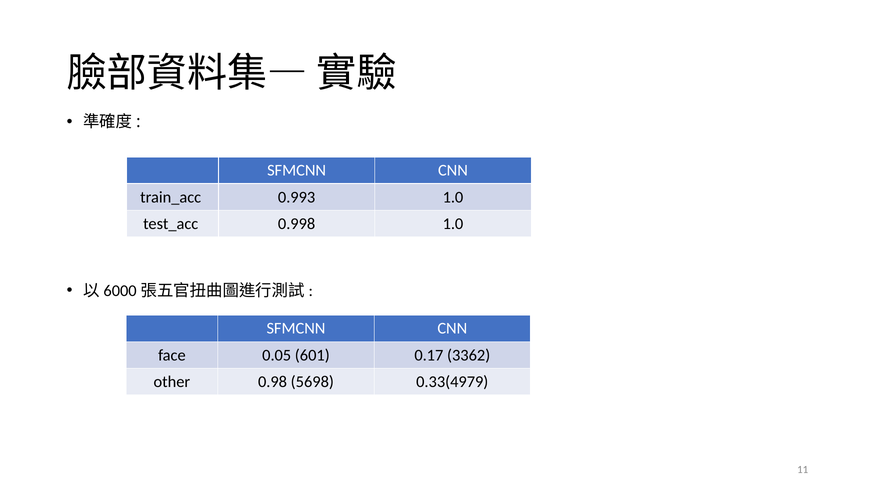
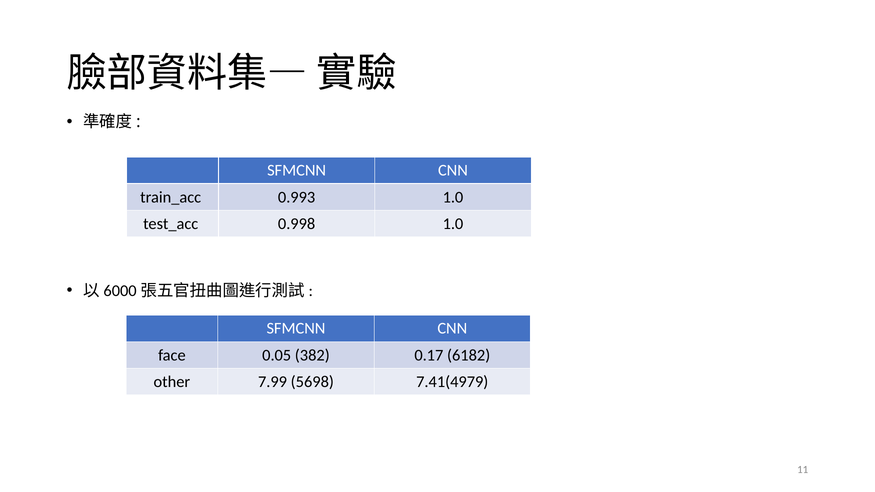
601: 601 -> 382 (312, 355)
3362: 3362 -> 6182 (469, 355)
0.98: 0.98 -> 7.99 (273, 382)
0.33(4979: 0.33(4979 -> 7.41(4979 (452, 382)
